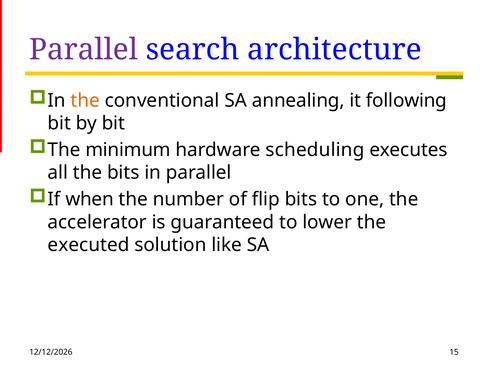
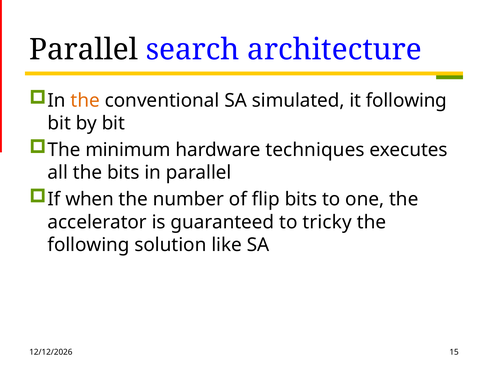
Parallel colour: purple -> black (84, 50)
annealing: annealing -> simulated (298, 101)
scheduling: scheduling -> techniques (315, 150)
lower: lower -> tricky (327, 222)
executed: executed -> following (89, 245)
